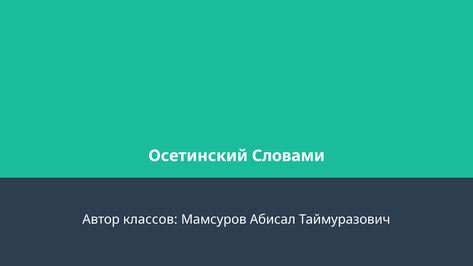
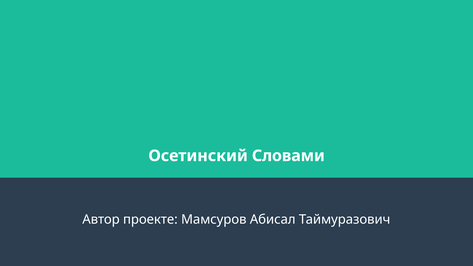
классов: классов -> проекте (150, 219)
